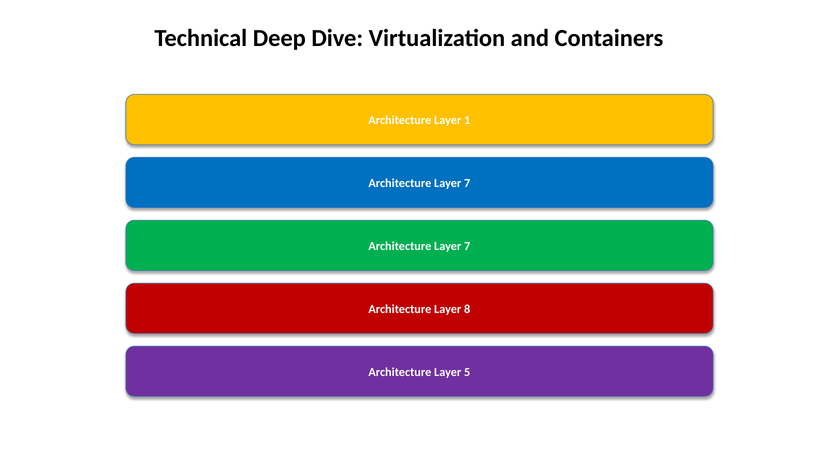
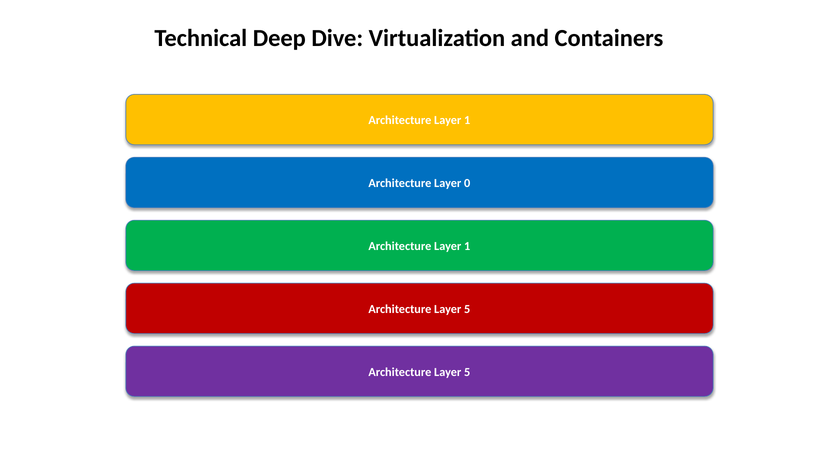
7: 7 -> 0 (467, 183)
7: 7 -> 1 (467, 246)
8: 8 -> 5 (467, 309)
